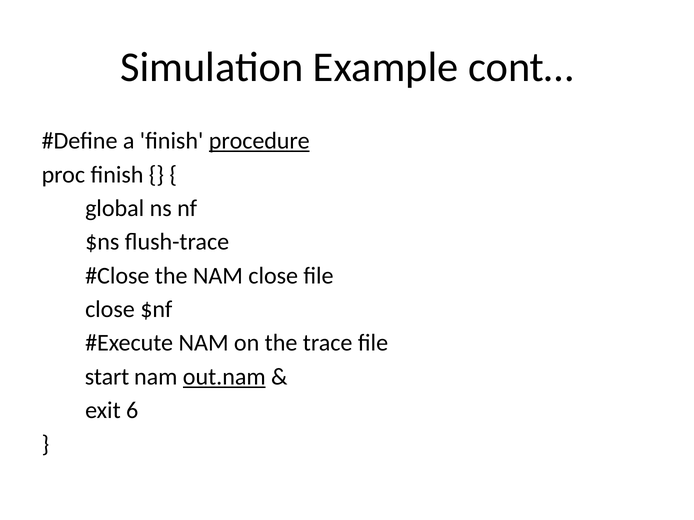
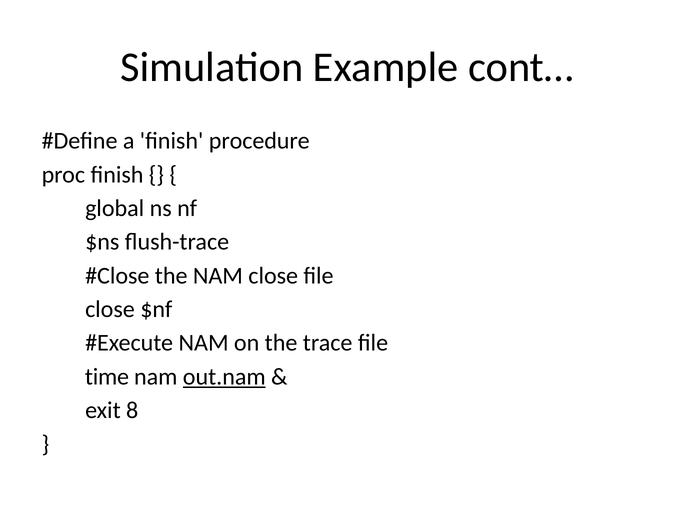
procedure underline: present -> none (259, 141)
start: start -> time (107, 377)
6: 6 -> 8 (132, 411)
